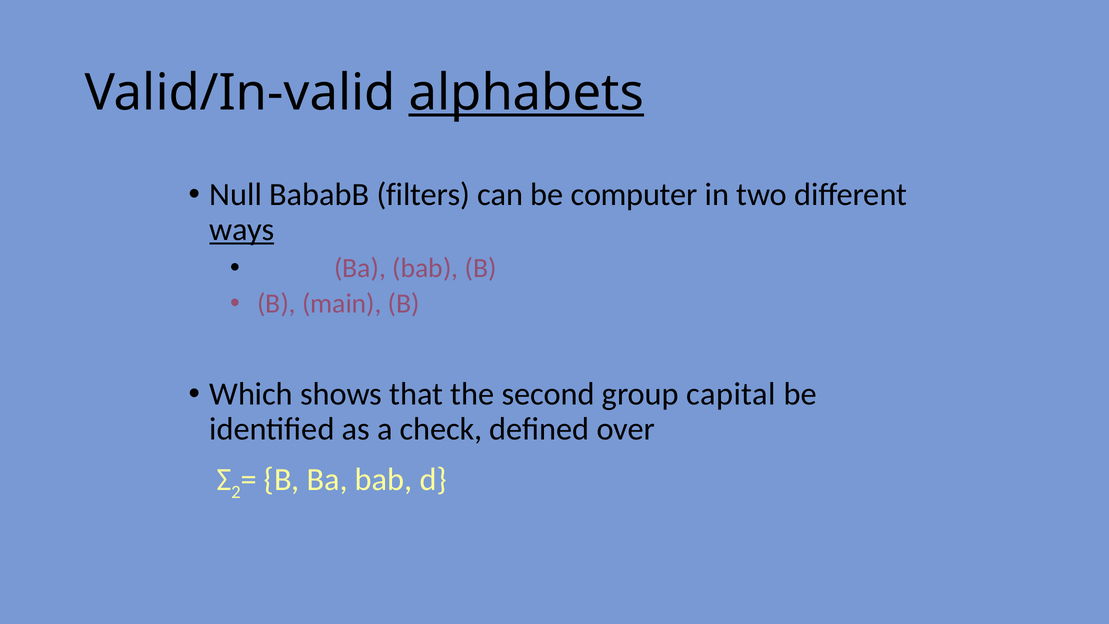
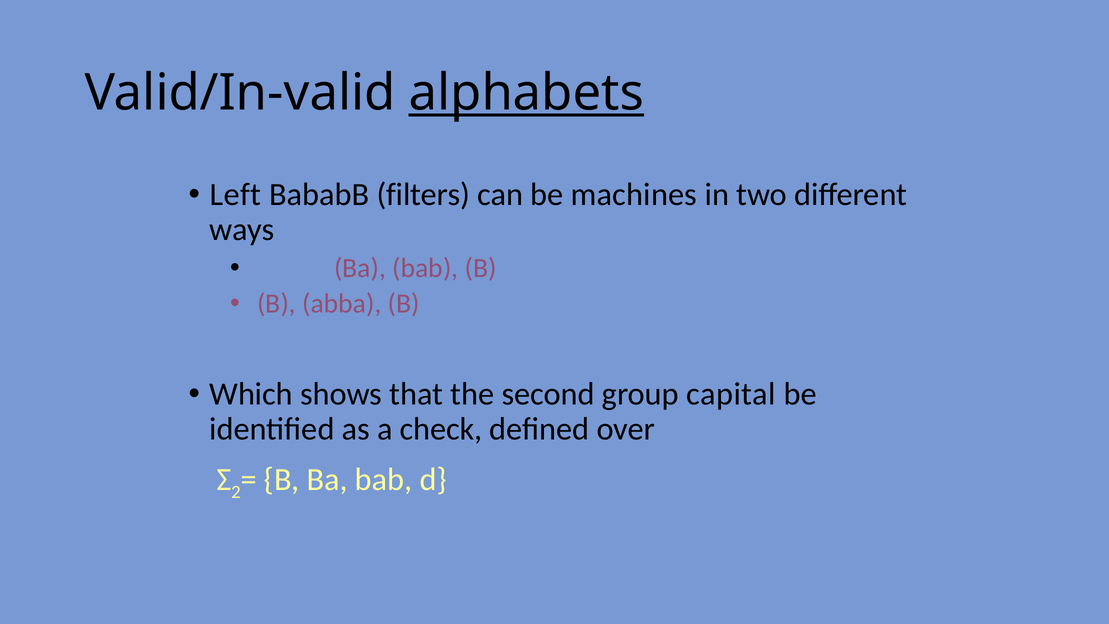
Null: Null -> Left (235, 195)
computer: computer -> machines (634, 195)
ways underline: present -> none (242, 230)
main: main -> abba (342, 304)
